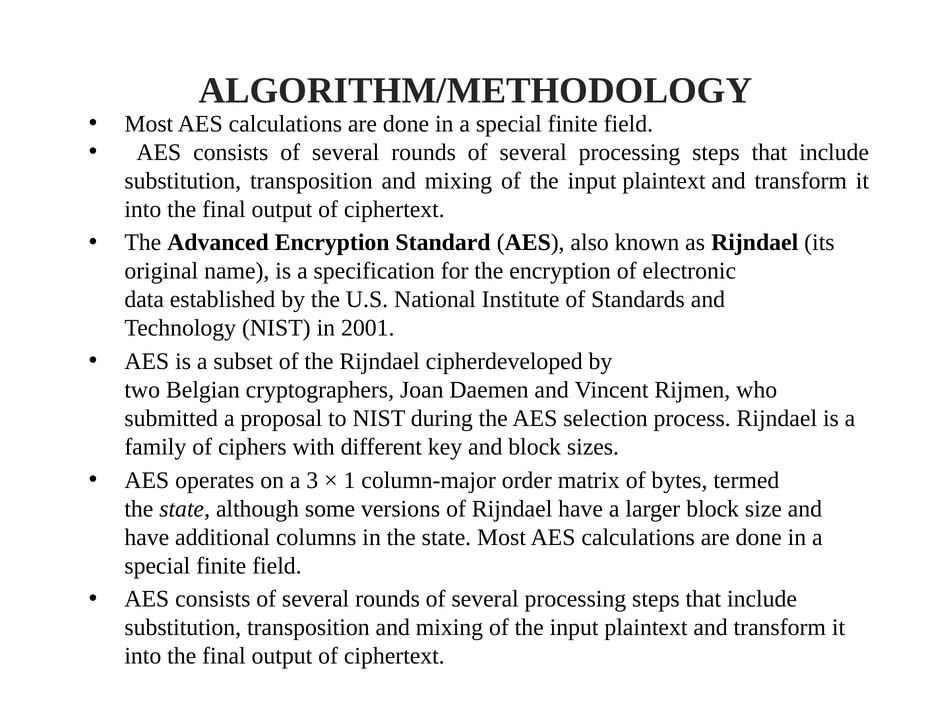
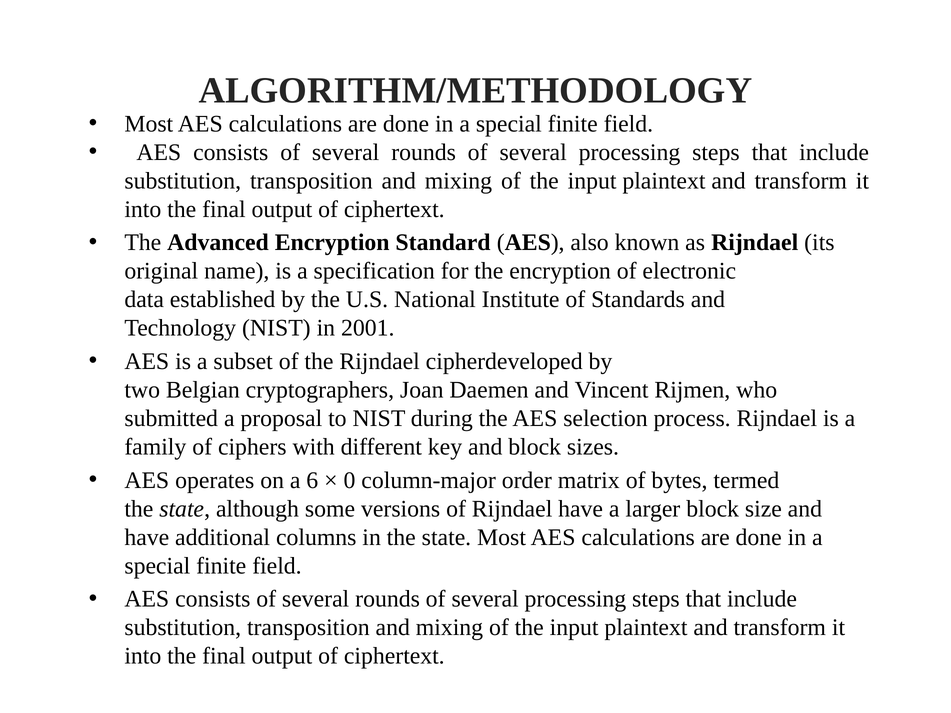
3: 3 -> 6 (312, 480)
1: 1 -> 0 (350, 480)
